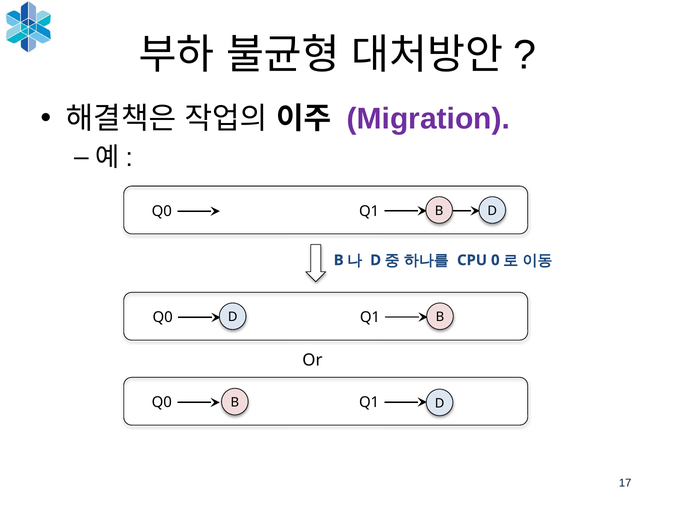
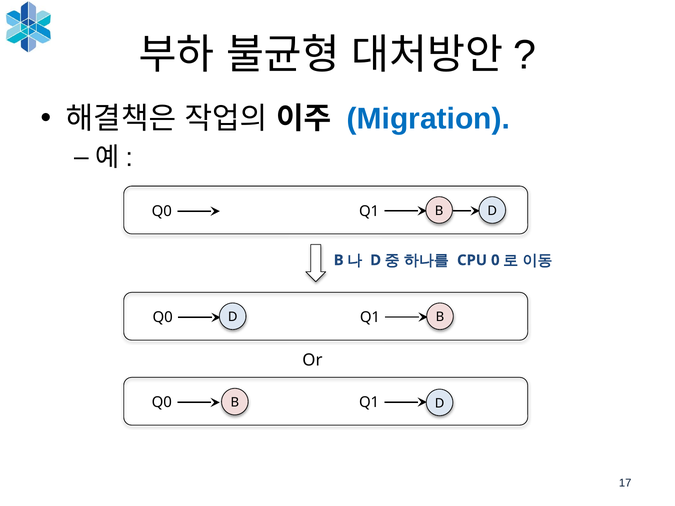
Migration colour: purple -> blue (428, 119)
